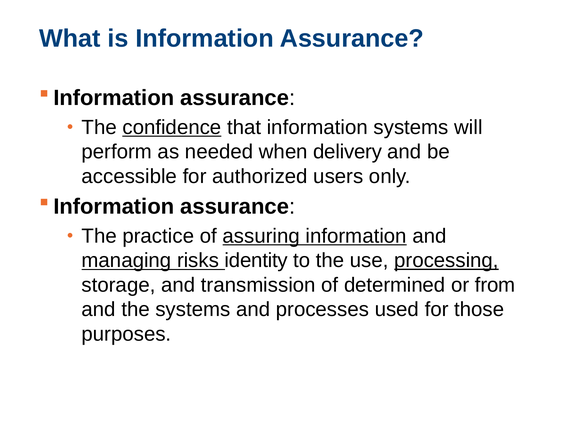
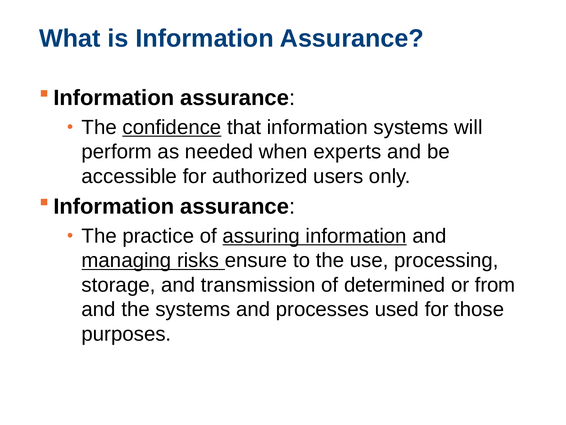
delivery: delivery -> experts (347, 152)
identity: identity -> ensure (256, 260)
processing underline: present -> none (446, 260)
